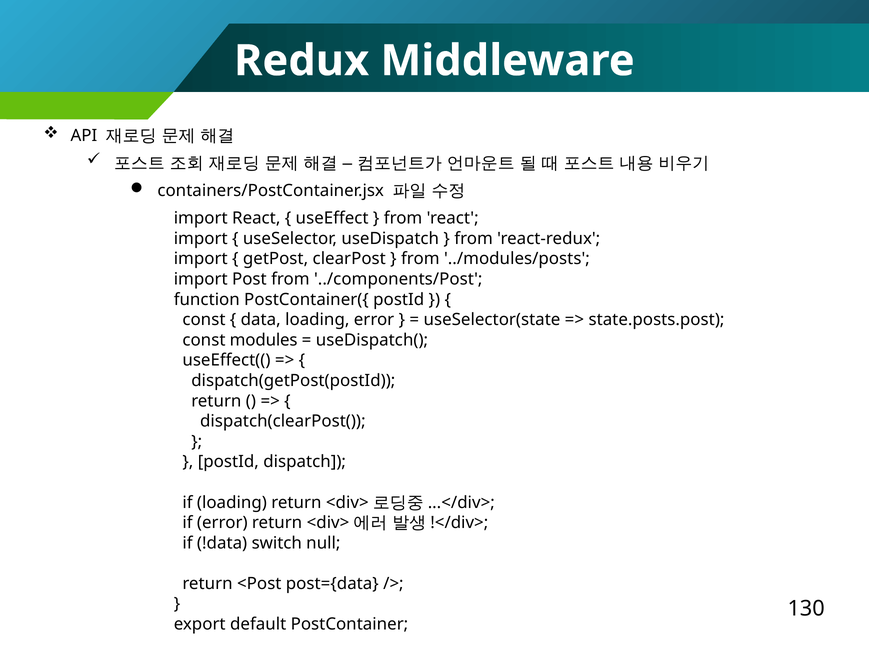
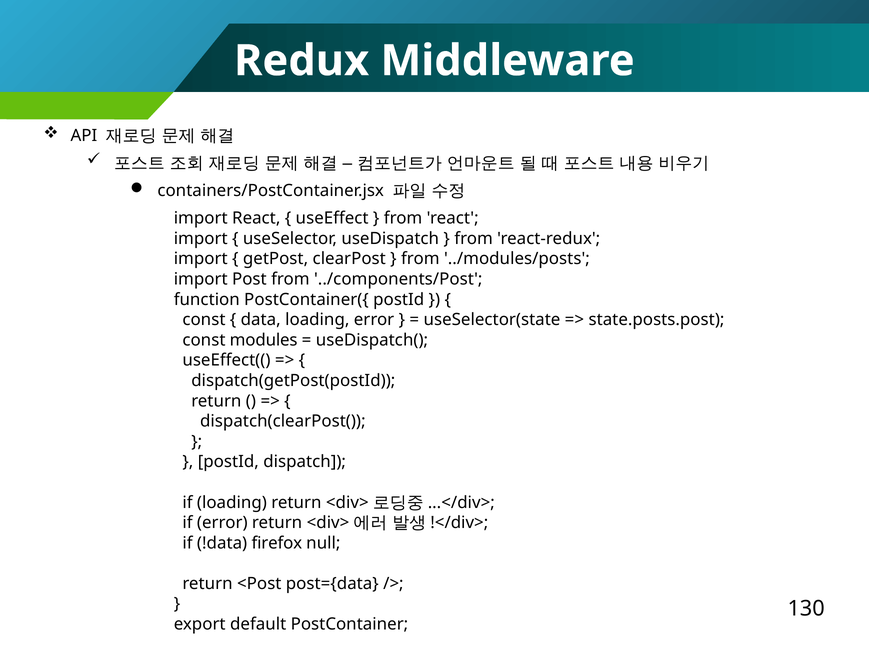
switch: switch -> firefox (277, 543)
